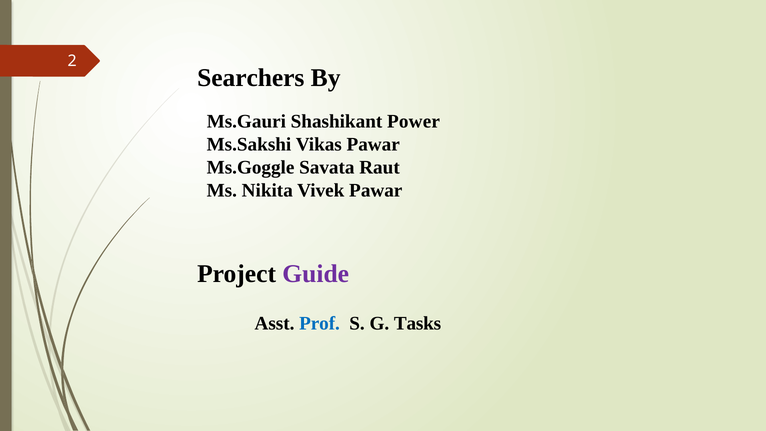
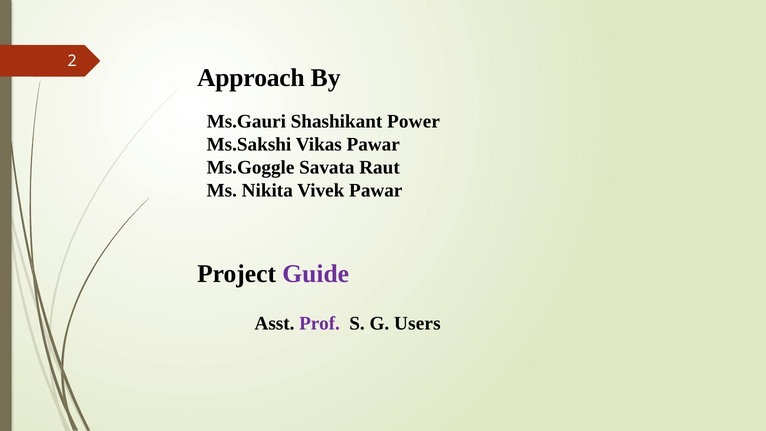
Searchers: Searchers -> Approach (251, 78)
Prof colour: blue -> purple (320, 323)
Tasks: Tasks -> Users (417, 323)
